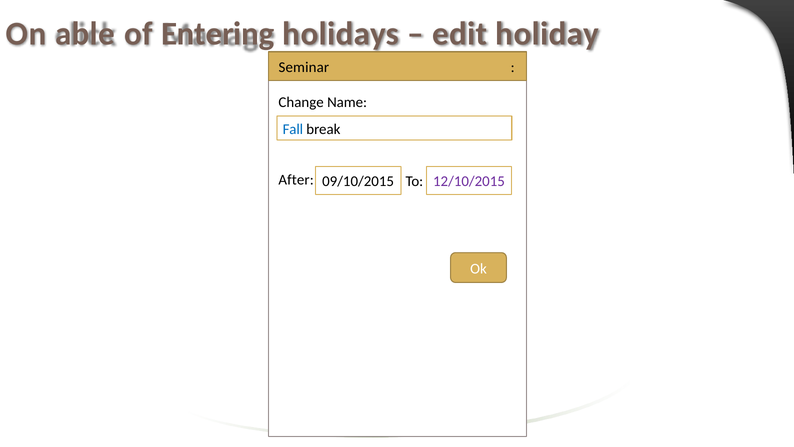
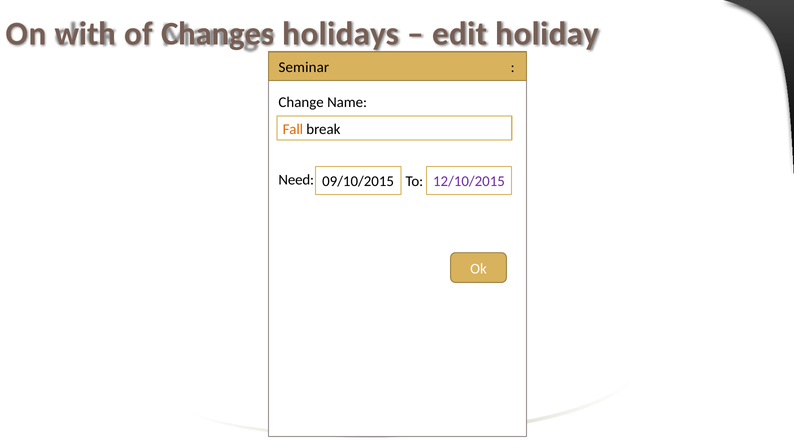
able: able -> with (85, 34)
Entering: Entering -> Changes (218, 34)
Fall colour: blue -> orange (293, 129)
After: After -> Need (296, 180)
